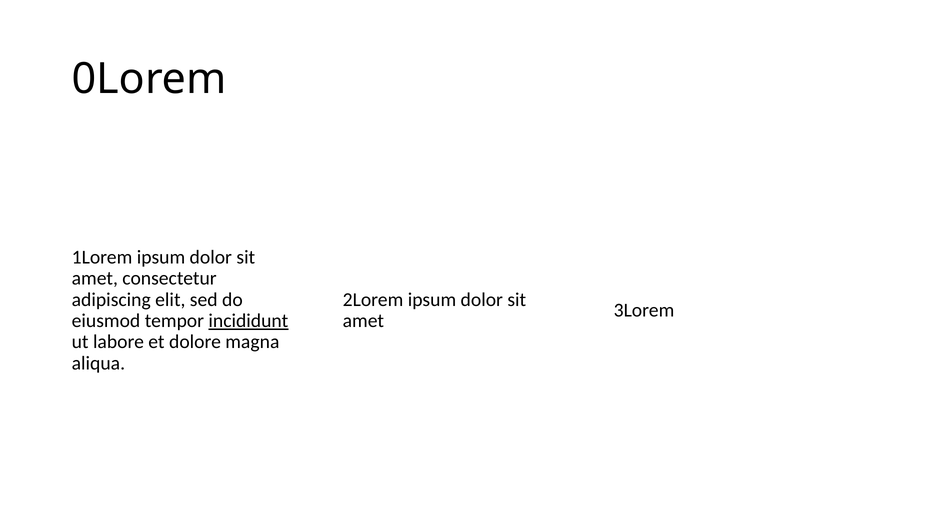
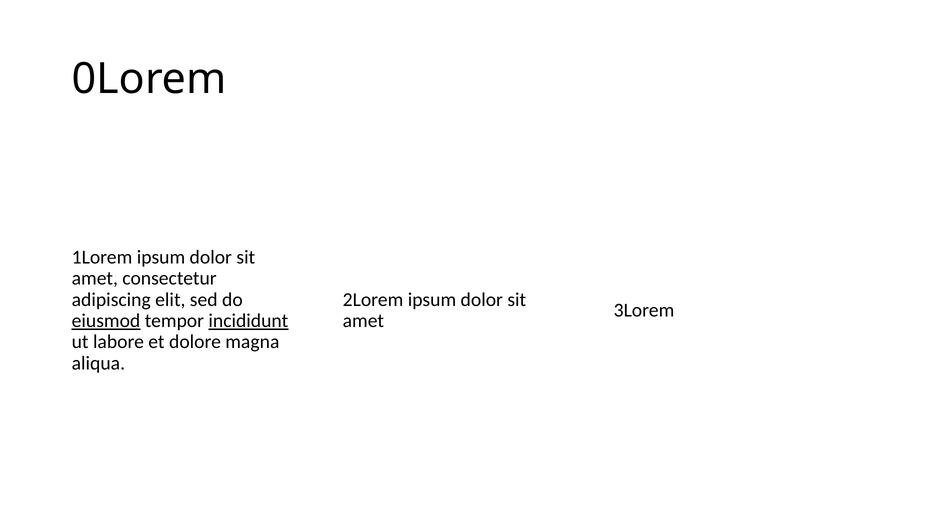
eiusmod underline: none -> present (106, 321)
